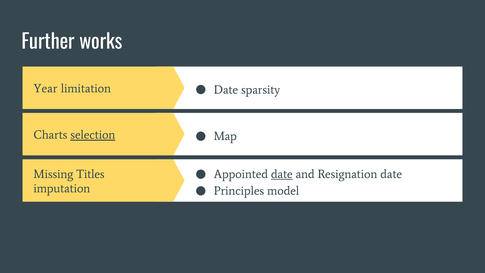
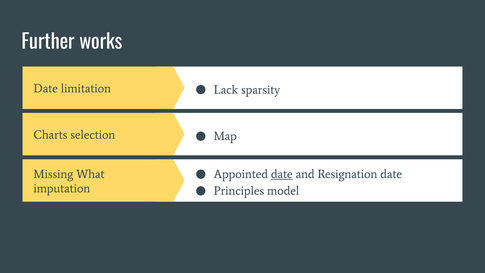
Year: Year -> Date (46, 89)
Date: Date -> Lack (226, 90)
selection underline: present -> none (93, 135)
Titles: Titles -> What (90, 174)
